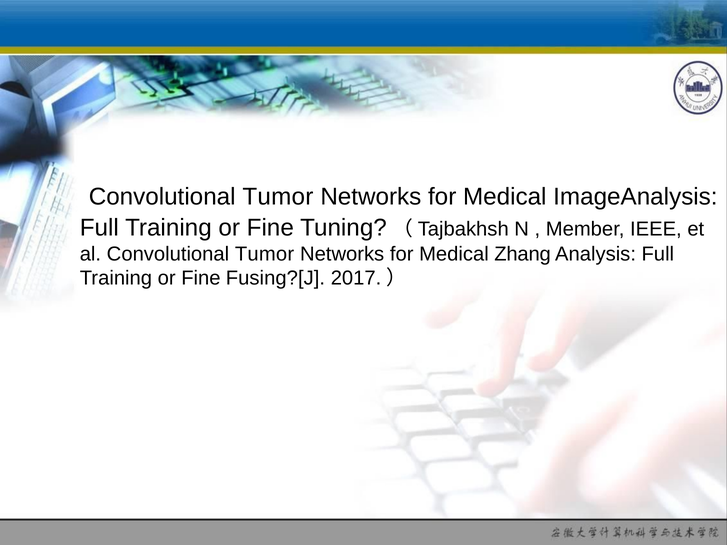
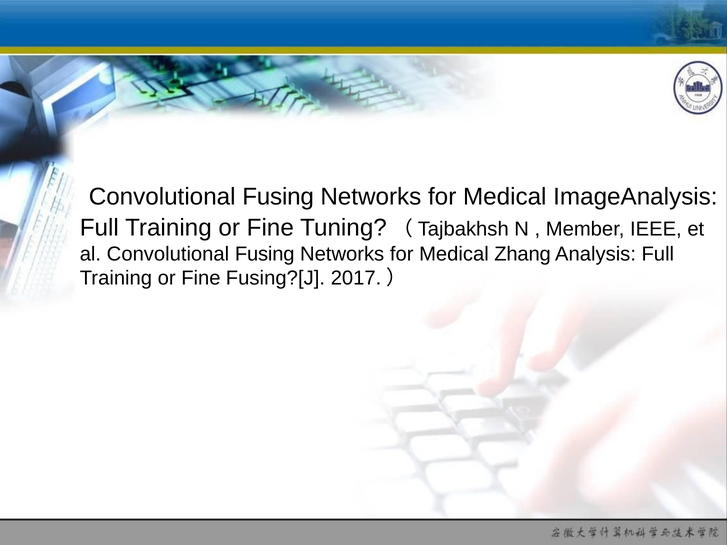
Tumor: Tumor -> Fusing (278, 197)
al Convolutional Tumor: Tumor -> Fusing (265, 254)
